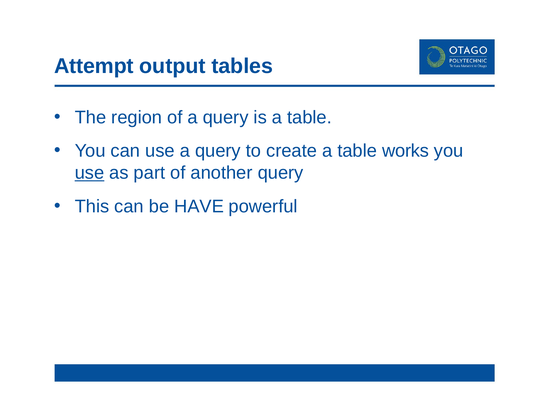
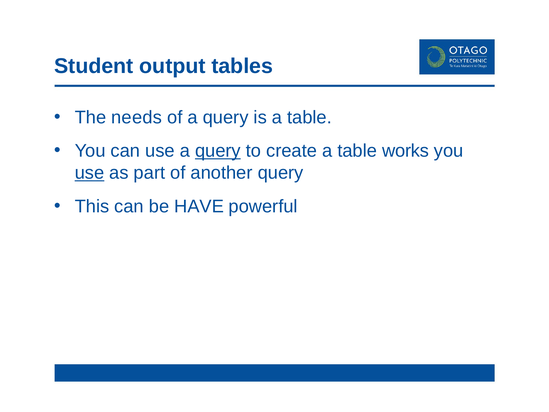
Attempt: Attempt -> Student (94, 66)
region: region -> needs (137, 117)
query underline: none -> present (218, 151)
